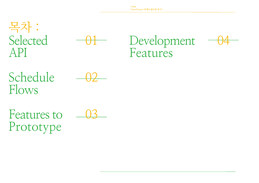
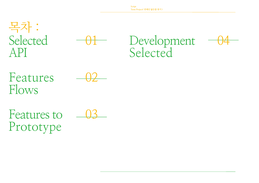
Features: Features -> Selected (151, 53)
Schedule: Schedule -> Features (31, 78)
